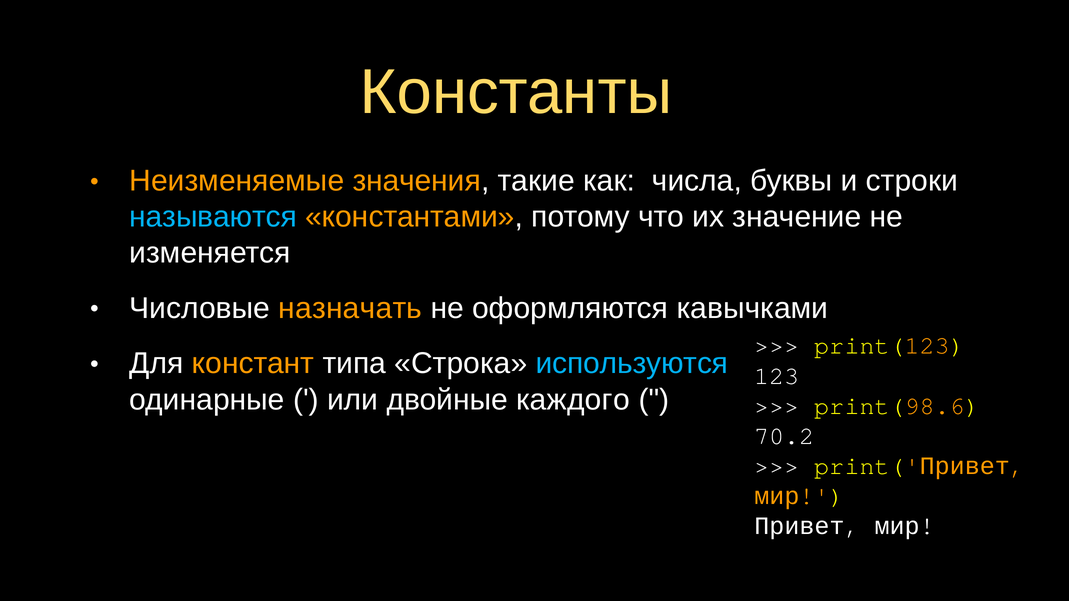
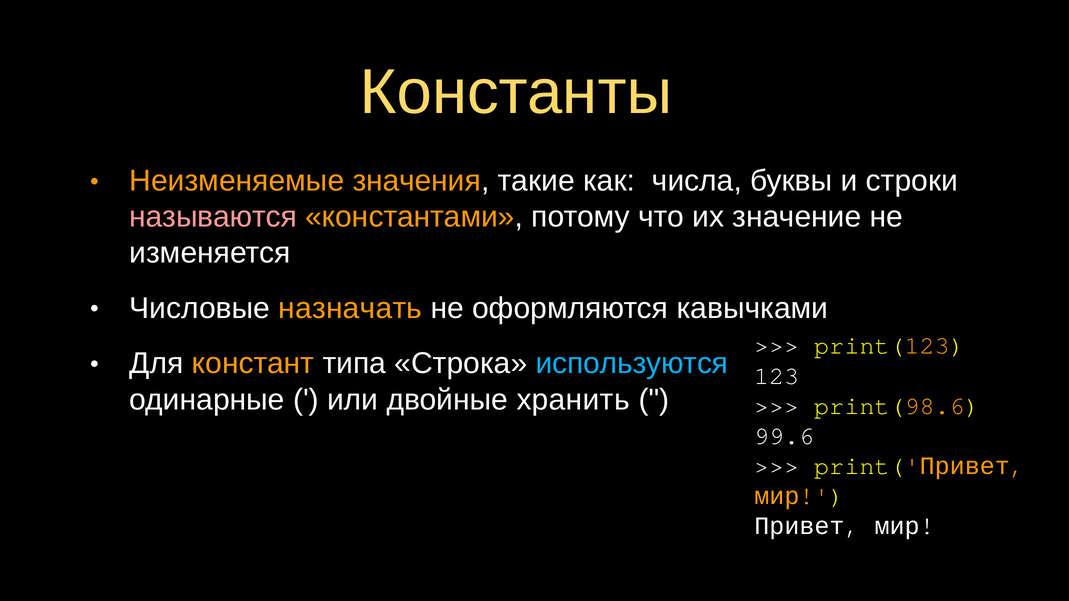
называются colour: light blue -> pink (213, 217)
каждого: каждого -> хранить (573, 400)
70.2: 70.2 -> 99.6 (784, 436)
